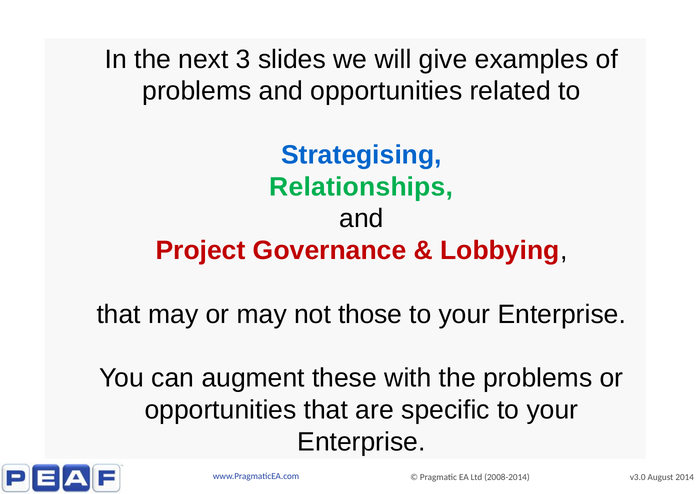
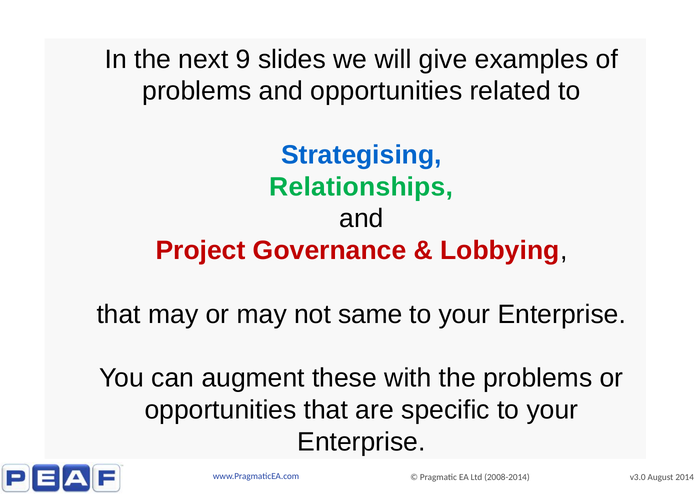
3: 3 -> 9 (243, 59)
those: those -> same (370, 314)
